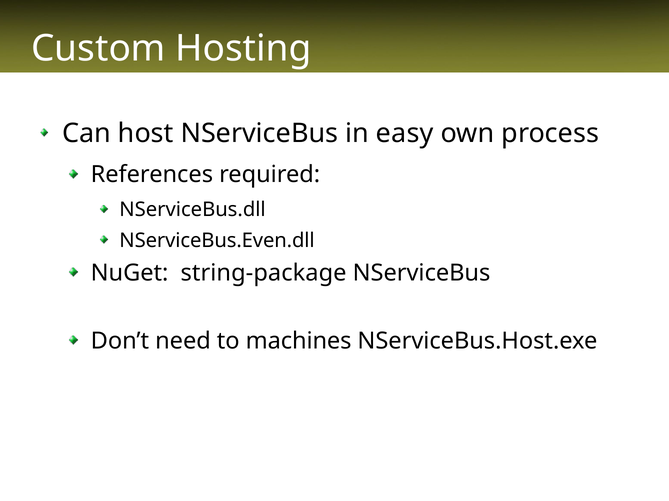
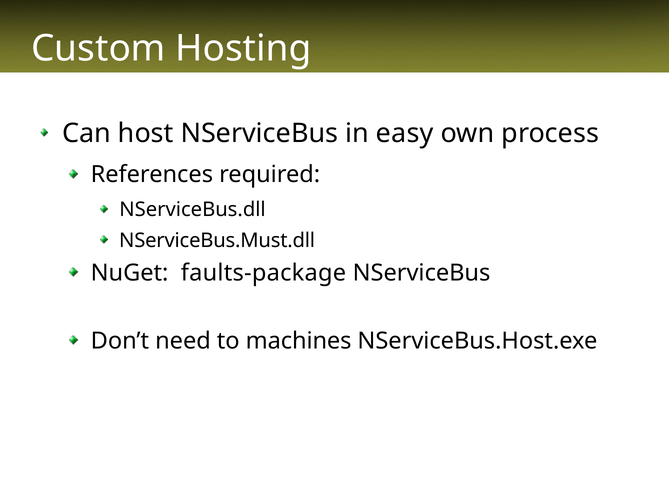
NServiceBus.Even.dll: NServiceBus.Even.dll -> NServiceBus.Must.dll (217, 241)
string-package: string-package -> faults-package (263, 273)
